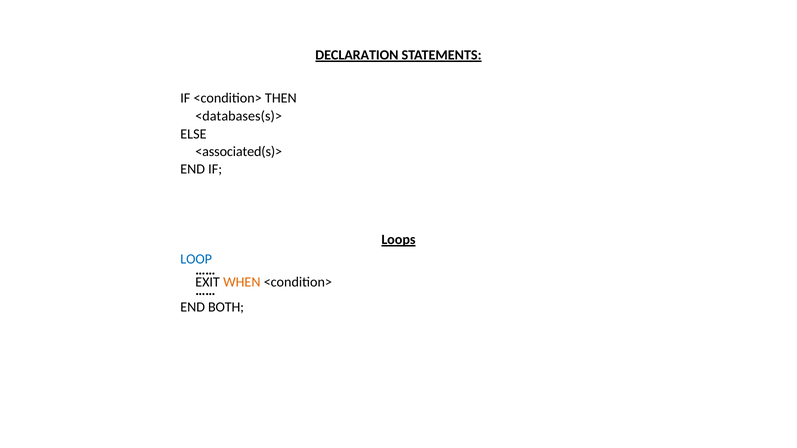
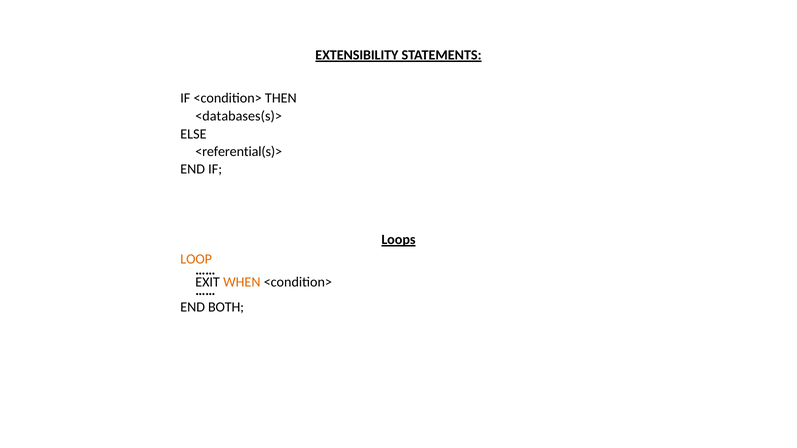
DECLARATION: DECLARATION -> EXTENSIBILITY (357, 55)
<associated(s)>: <associated(s)> -> <referential(s)> (239, 152)
LOOP colour: blue -> orange (196, 259)
